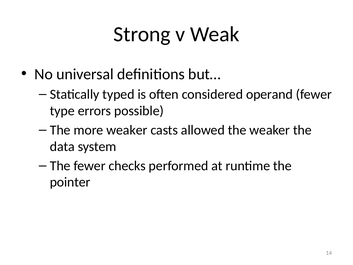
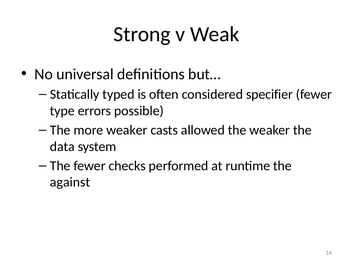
operand: operand -> specifier (269, 94)
pointer: pointer -> against (70, 182)
